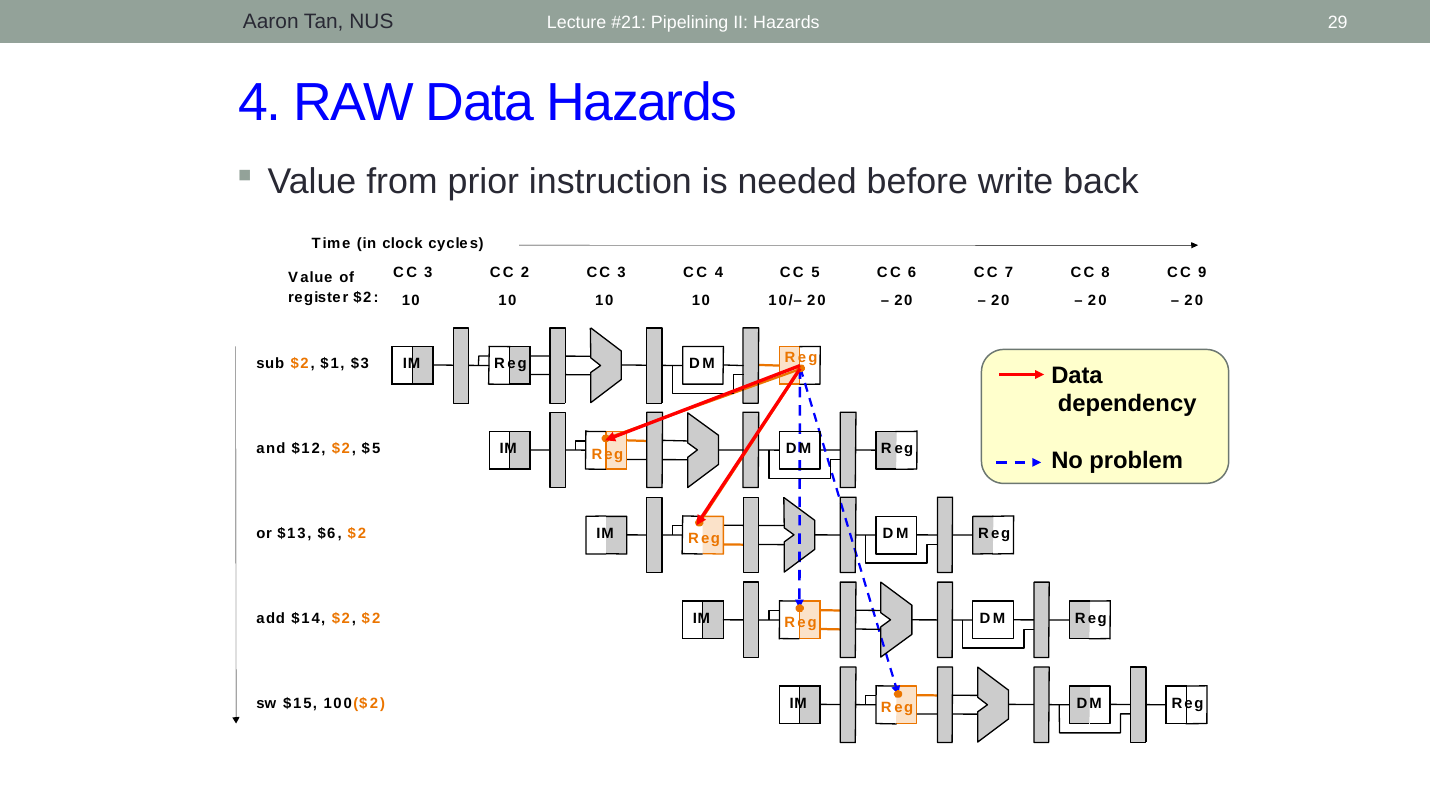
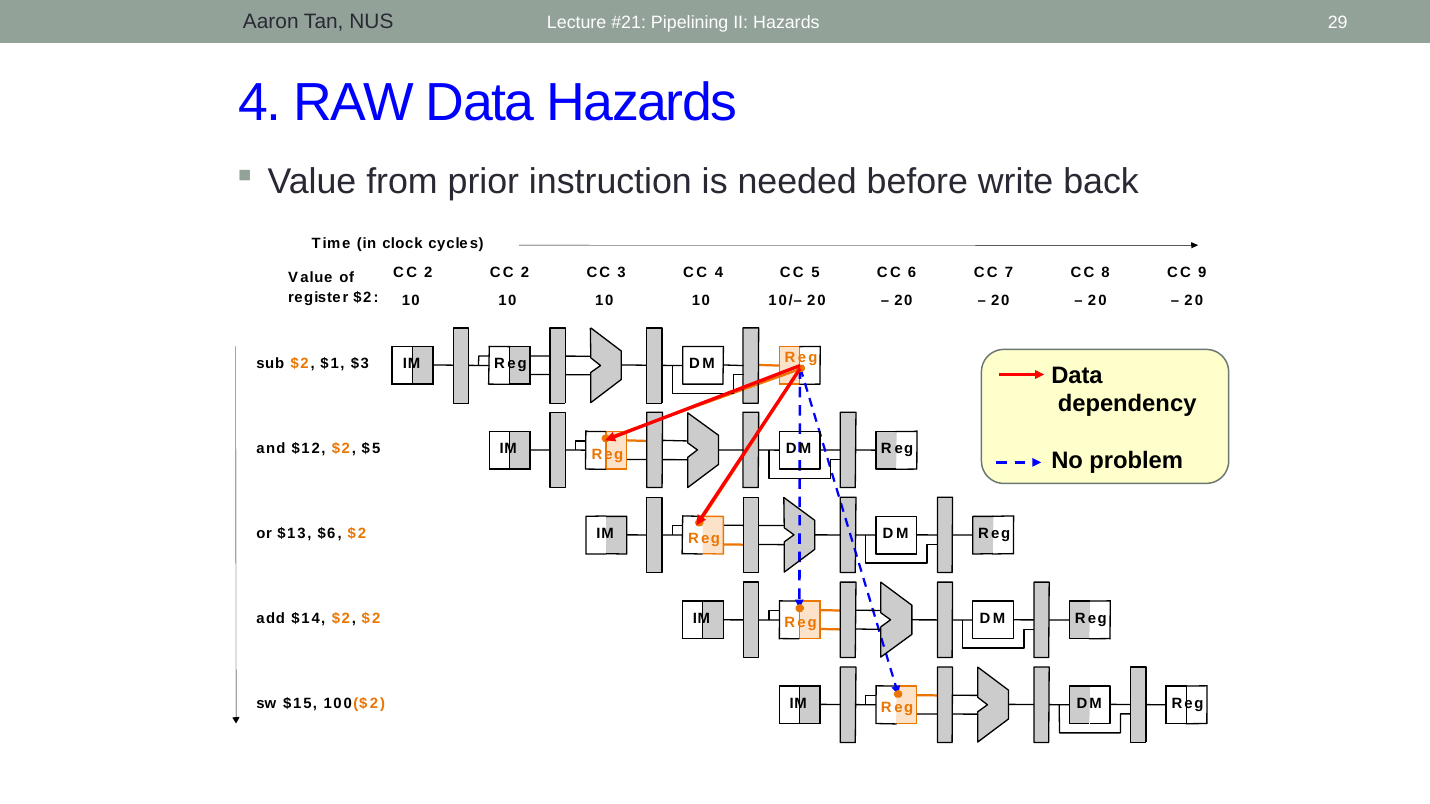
3: 3 -> 2 (428, 272)
